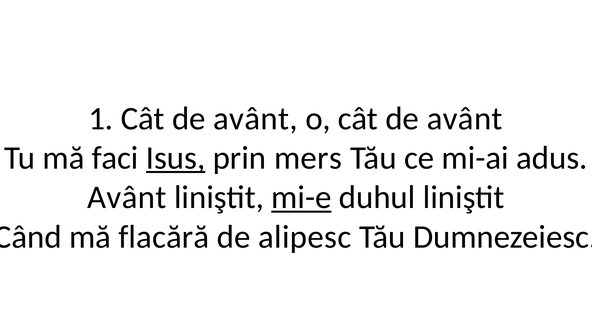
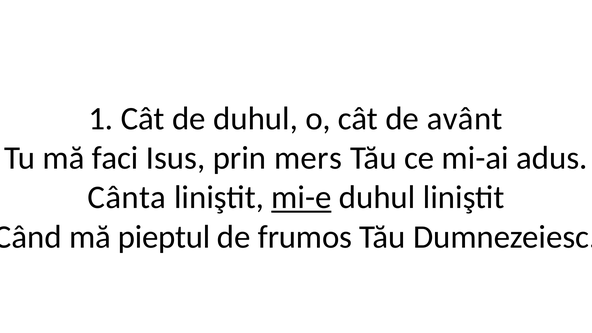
1 Cât de avânt: avânt -> duhul (256, 119)
Isus underline: present -> none (176, 158)
Avânt: Avânt -> Cânta (127, 197)
flacără: flacără -> pieptul (164, 237)
alipesc: alipesc -> frumos (305, 237)
